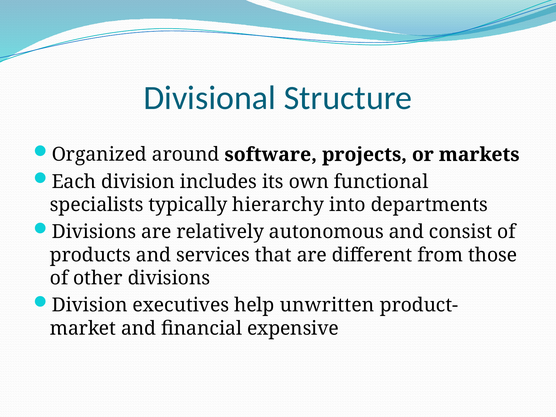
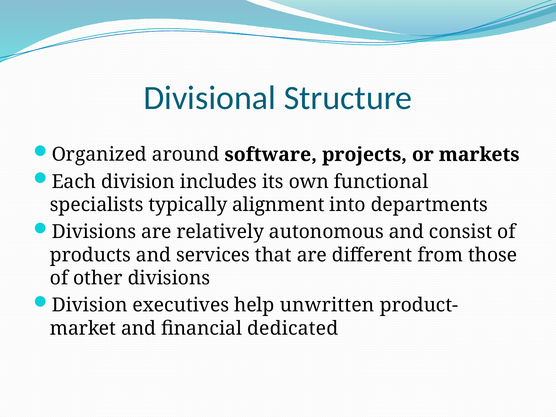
hierarchy: hierarchy -> alignment (278, 205)
expensive: expensive -> dedicated (293, 328)
